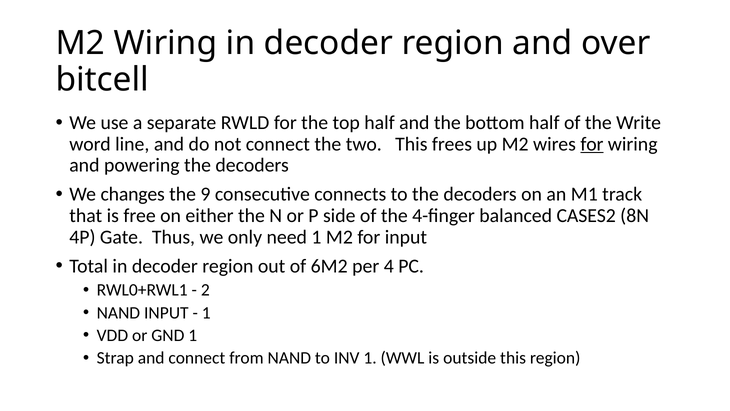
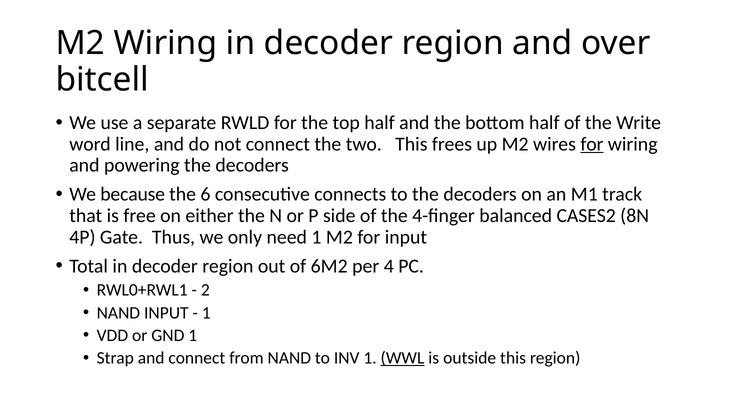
changes: changes -> because (133, 194)
9: 9 -> 6 (205, 194)
WWL underline: none -> present (402, 358)
